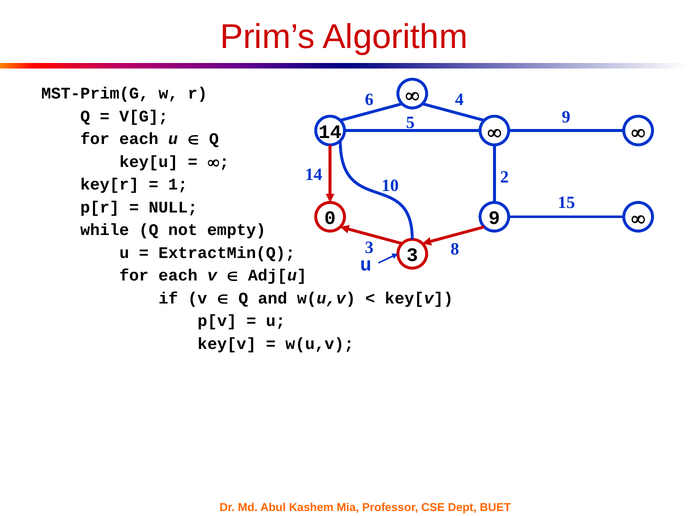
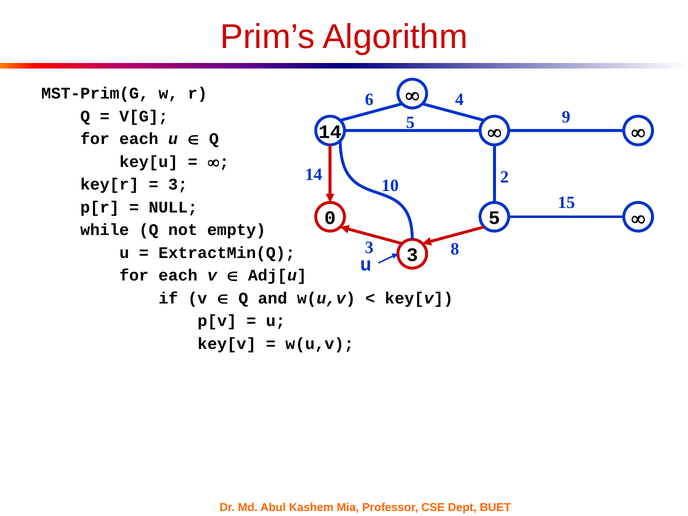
1: 1 -> 3 (178, 185)
0 9: 9 -> 5 (494, 218)
